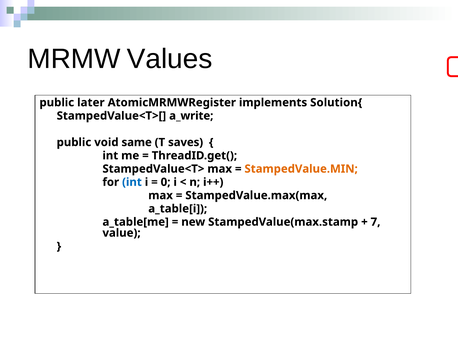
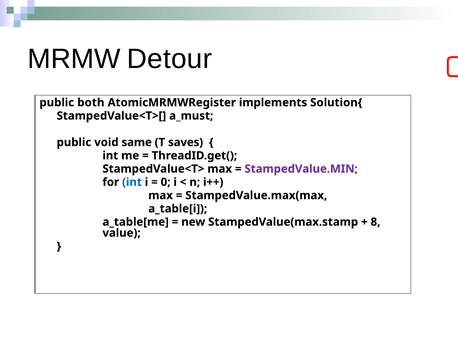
Values: Values -> Detour (169, 59)
later: later -> both (91, 103)
a_write: a_write -> a_must (191, 116)
StampedValue.MIN colour: orange -> purple (301, 169)
7: 7 -> 8 (375, 222)
